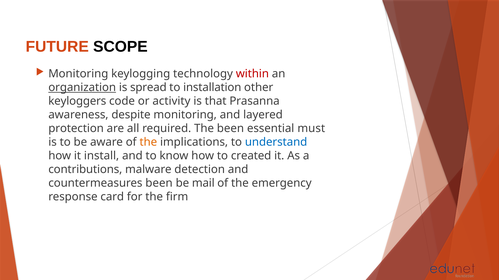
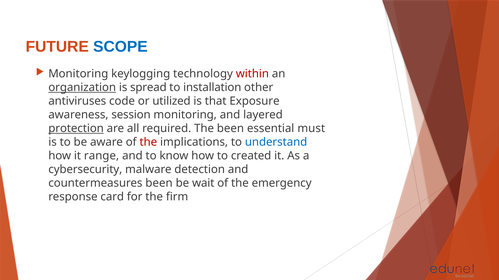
SCOPE colour: black -> blue (120, 47)
keyloggers: keyloggers -> antiviruses (77, 101)
activity: activity -> utilized (172, 101)
Prasanna: Prasanna -> Exposure (254, 101)
despite: despite -> session (131, 115)
protection underline: none -> present (76, 129)
the colour: orange -> red (148, 142)
install: install -> range (102, 156)
contributions: contributions -> cybersecurity (85, 170)
mail: mail -> wait (203, 184)
